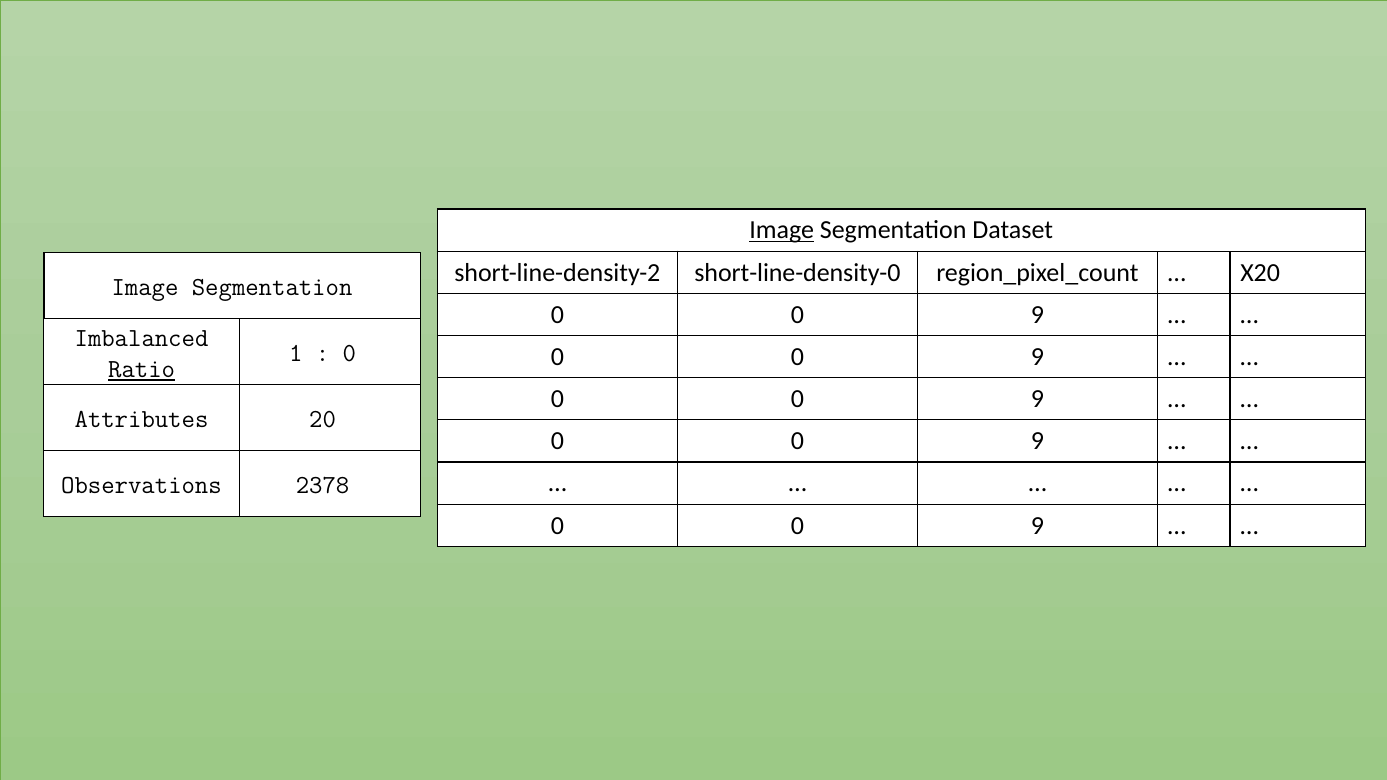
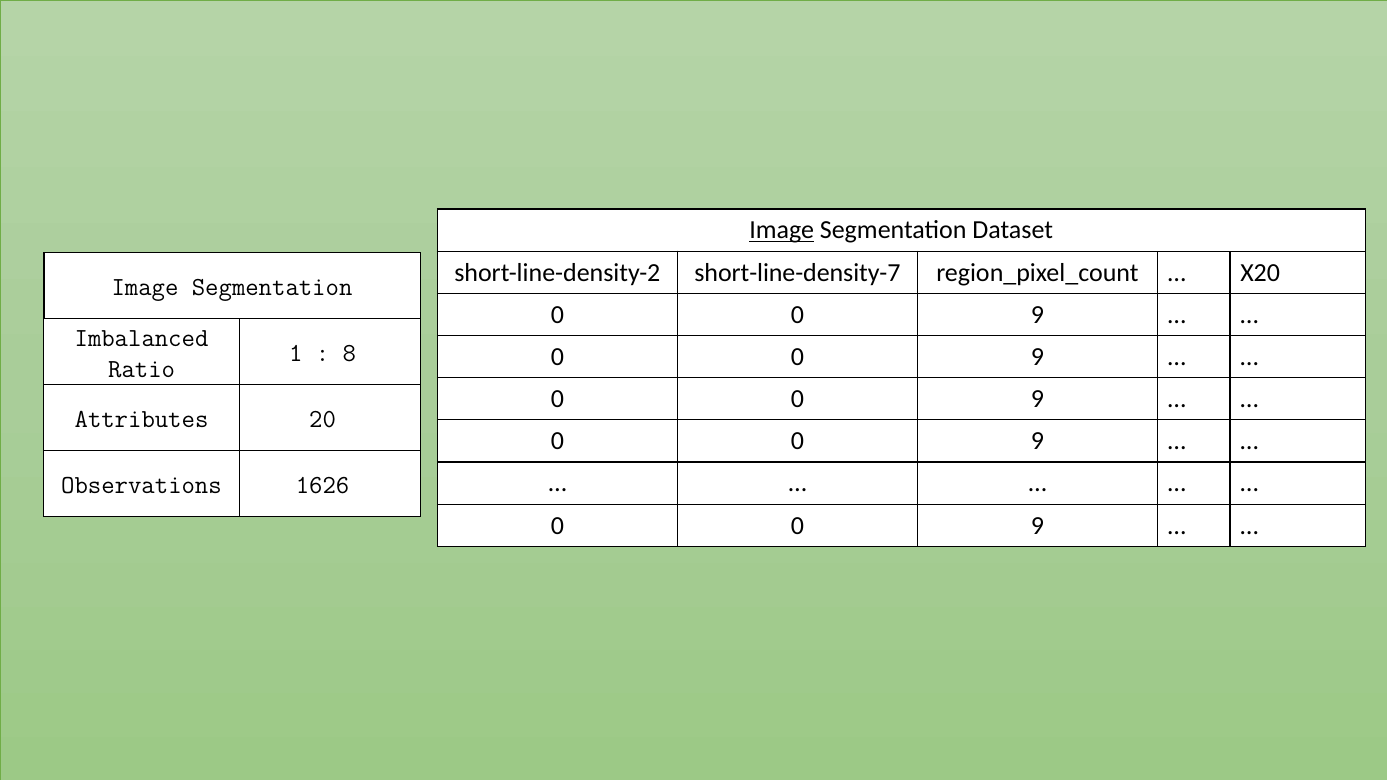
short-line-density-0: short-line-density-0 -> short-line-density-7 (797, 273)
0: 0 -> 8 (349, 353)
Ratio underline: present -> none (142, 369)
2378: 2378 -> 1626 (323, 485)
